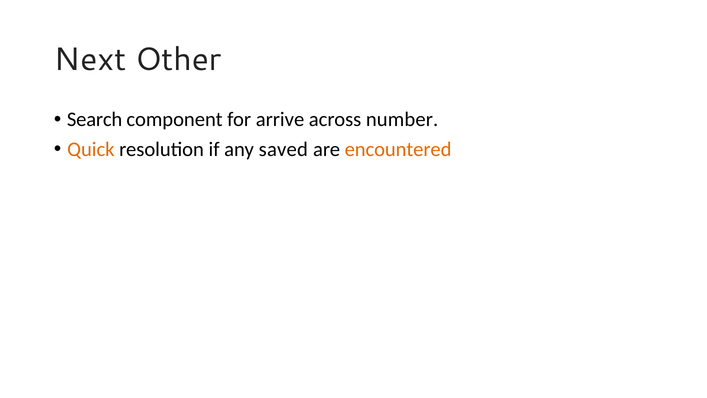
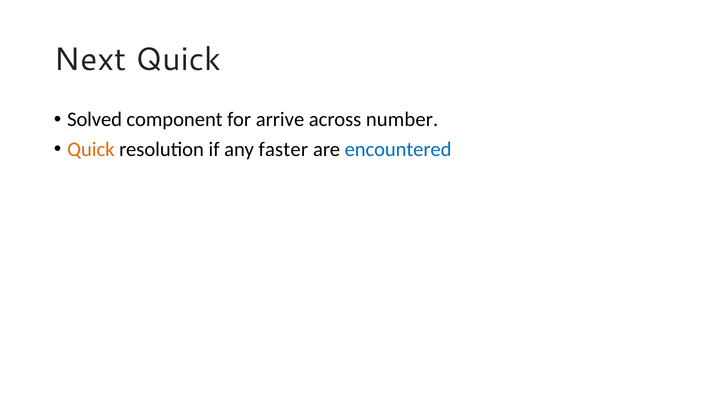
Next Other: Other -> Quick (178, 59)
Search: Search -> Solved (95, 120)
saved: saved -> faster (283, 149)
encountered colour: orange -> blue (398, 149)
